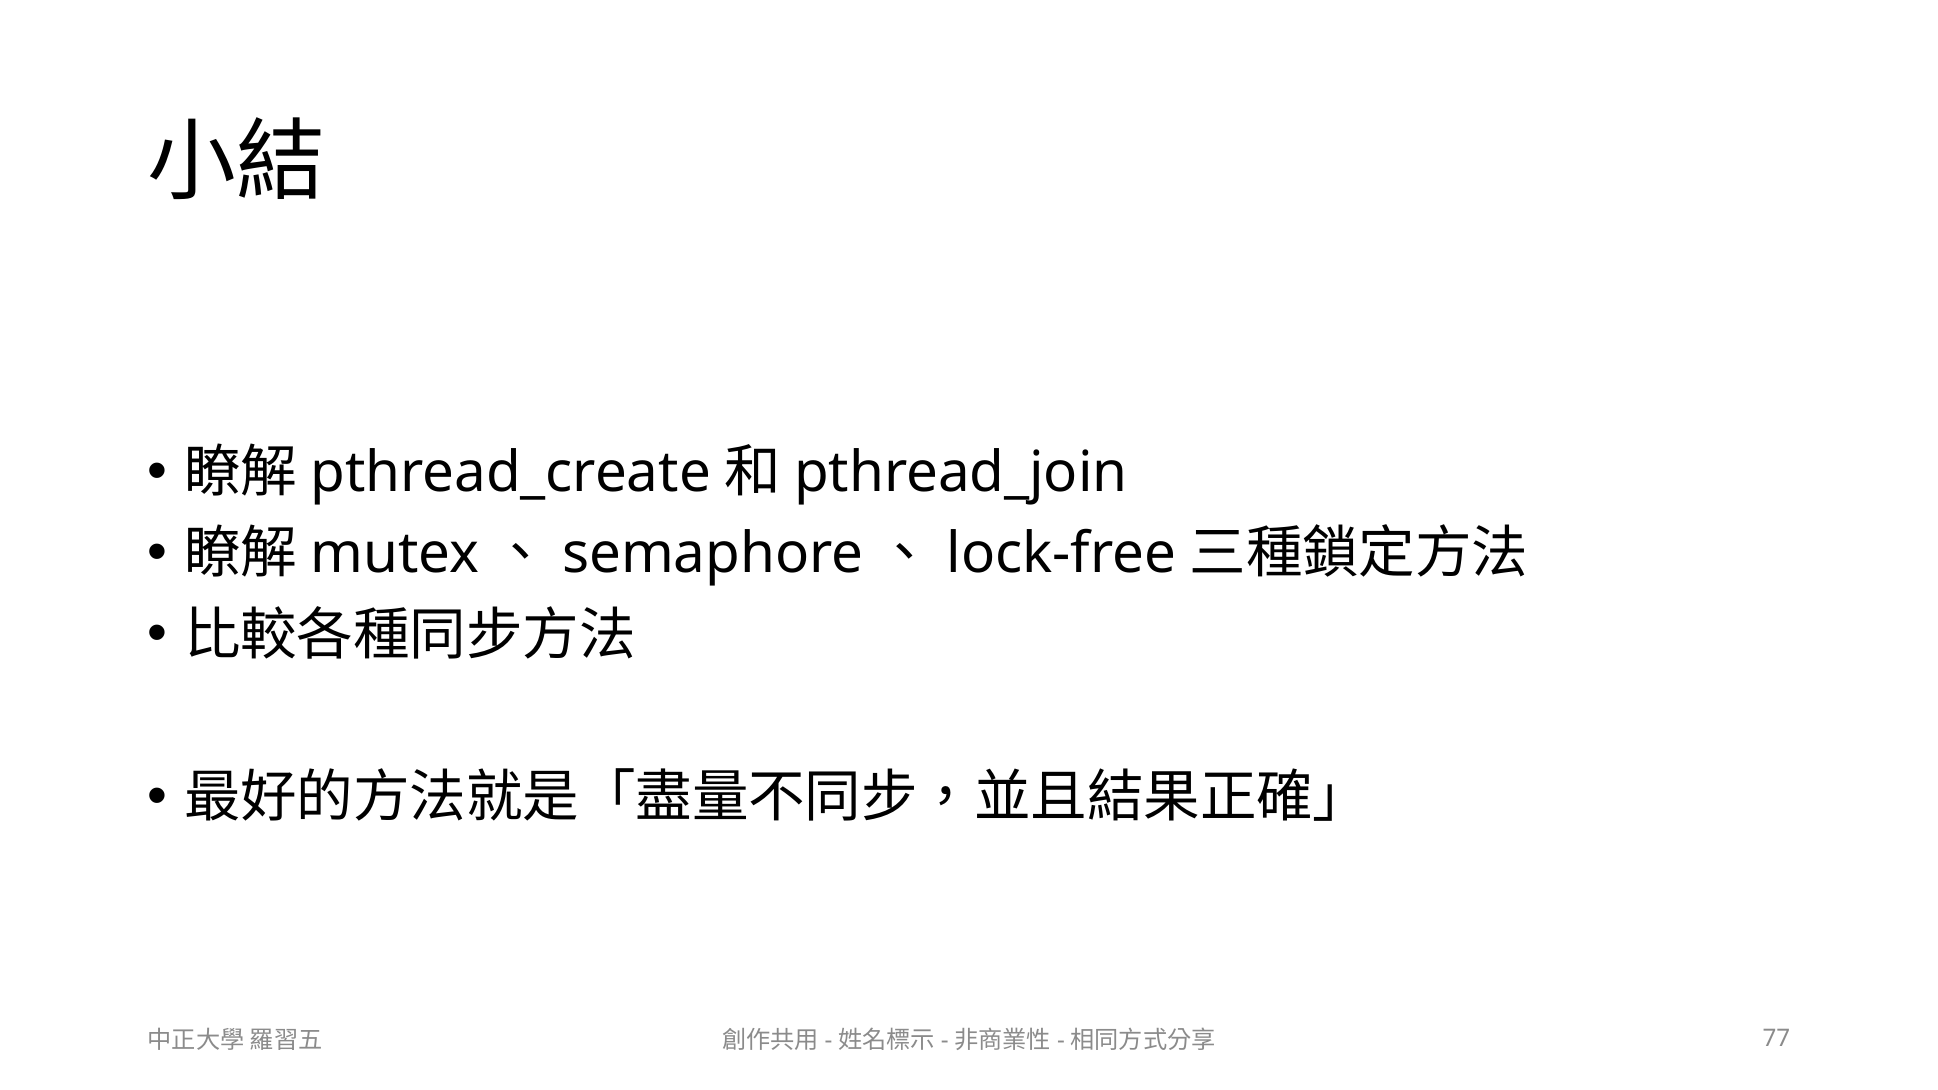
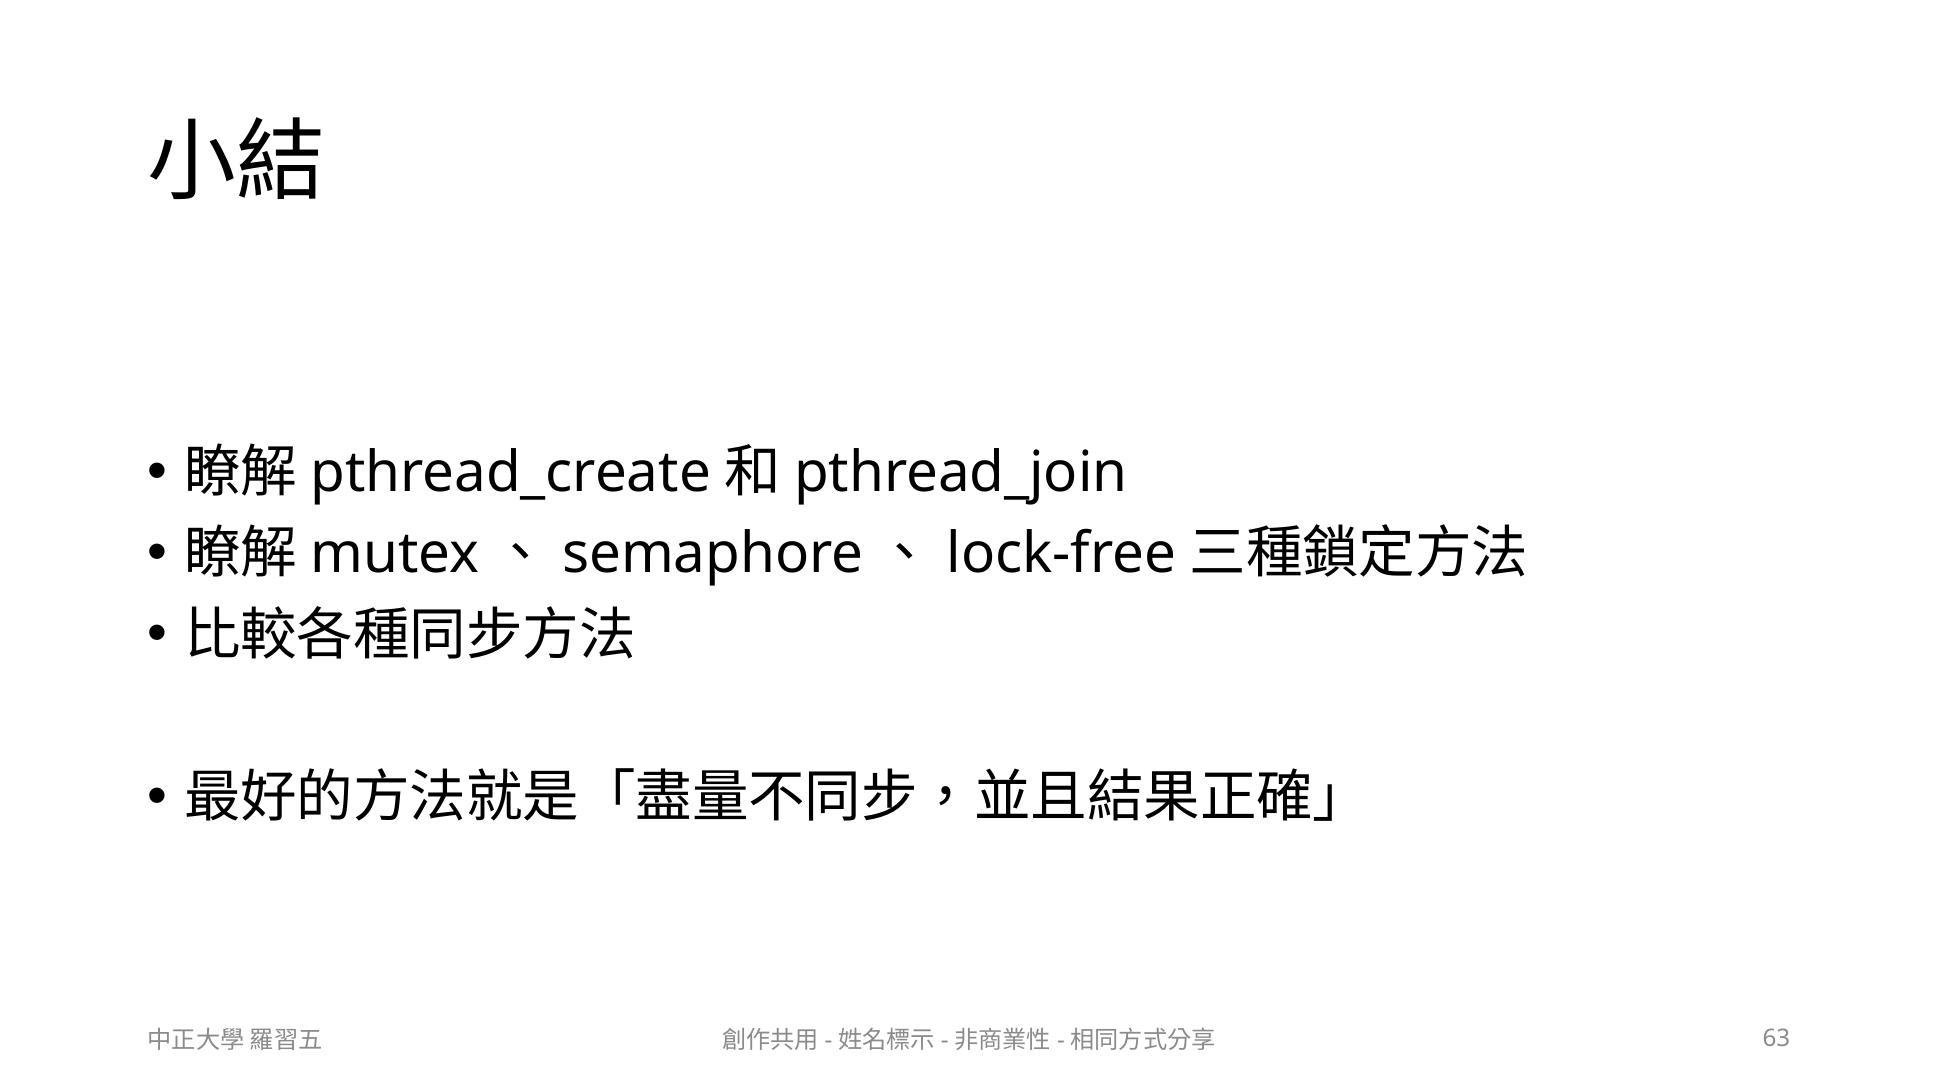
77: 77 -> 63 (1776, 1039)
